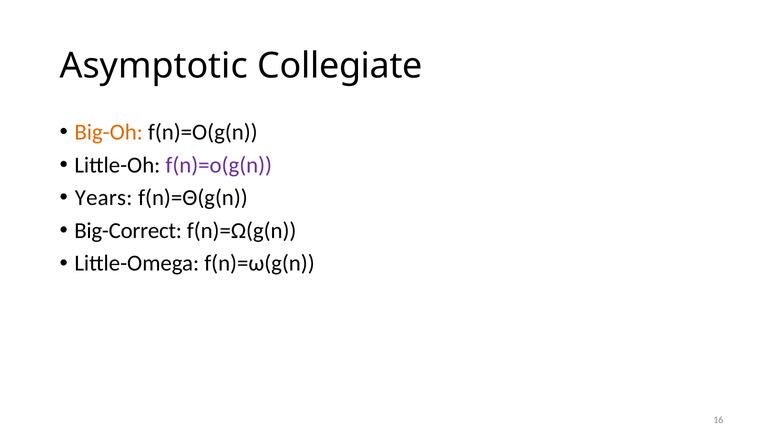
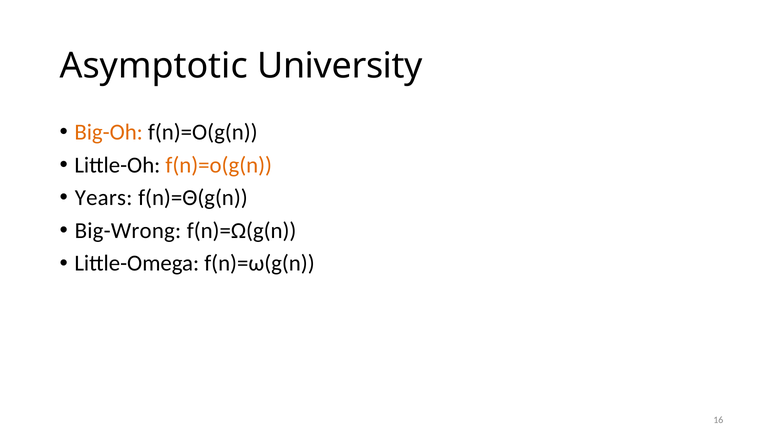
Collegiate: Collegiate -> University (340, 66)
f(n)=o(g(n colour: purple -> orange (219, 165)
Big-Correct: Big-Correct -> Big-Wrong (128, 231)
